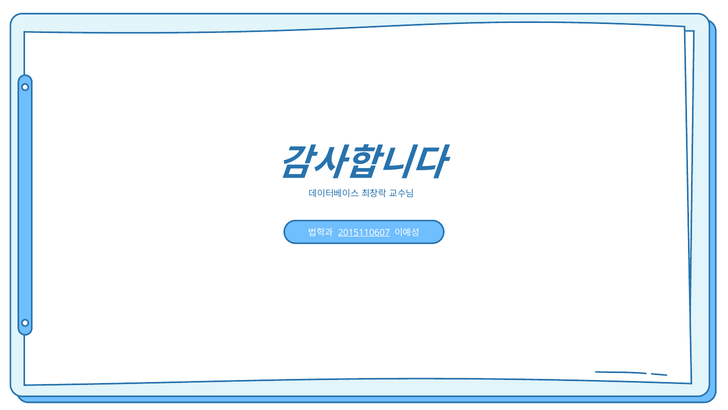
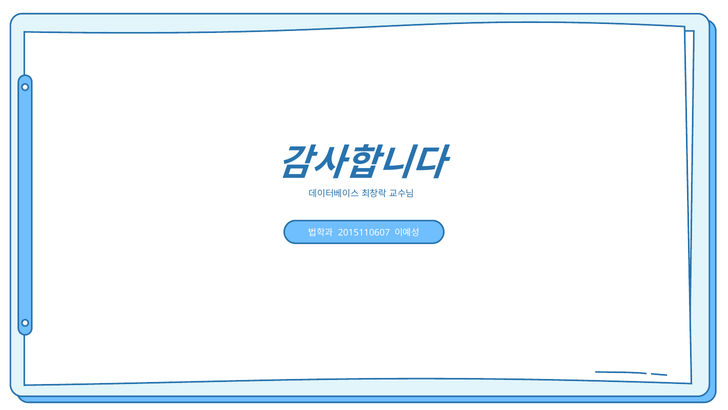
2015110607 underline: present -> none (364, 232)
